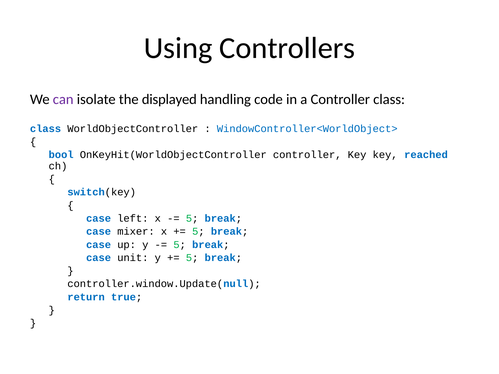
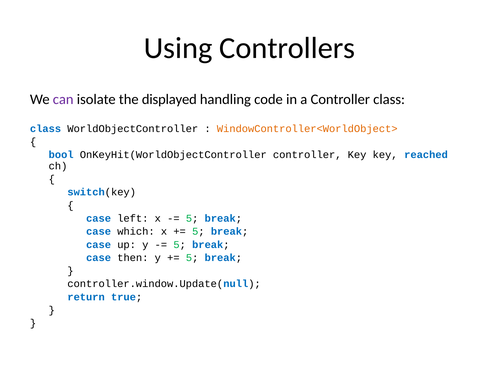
WindowController<WorldObject> colour: blue -> orange (307, 129)
mixer: mixer -> which (136, 232)
unit: unit -> then (133, 258)
